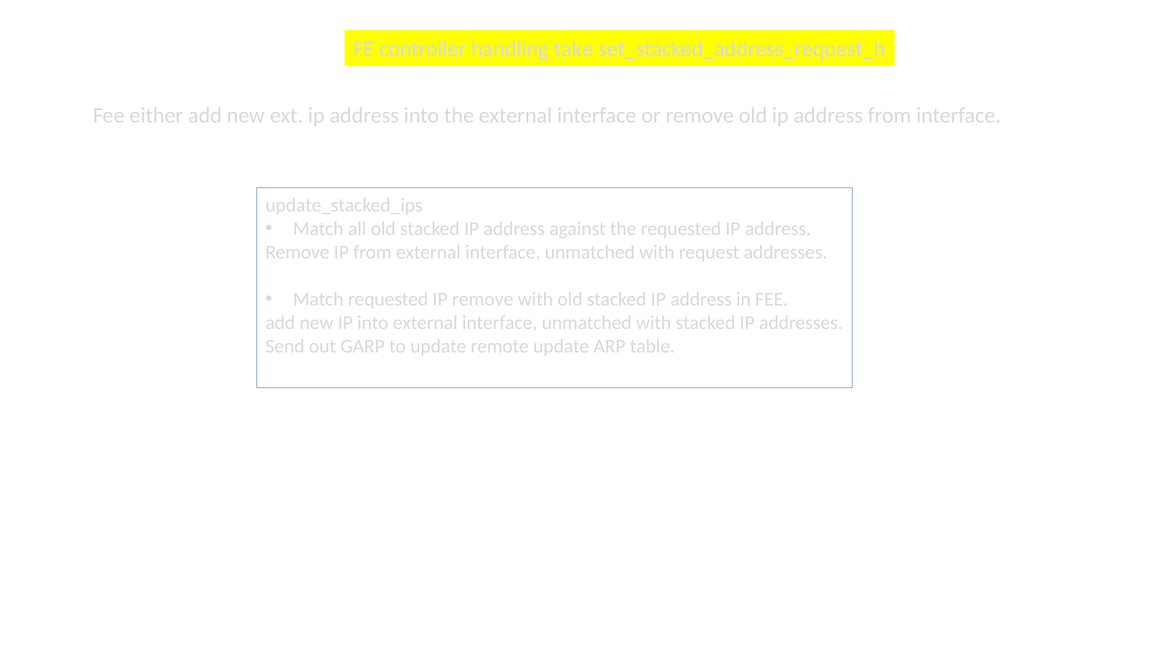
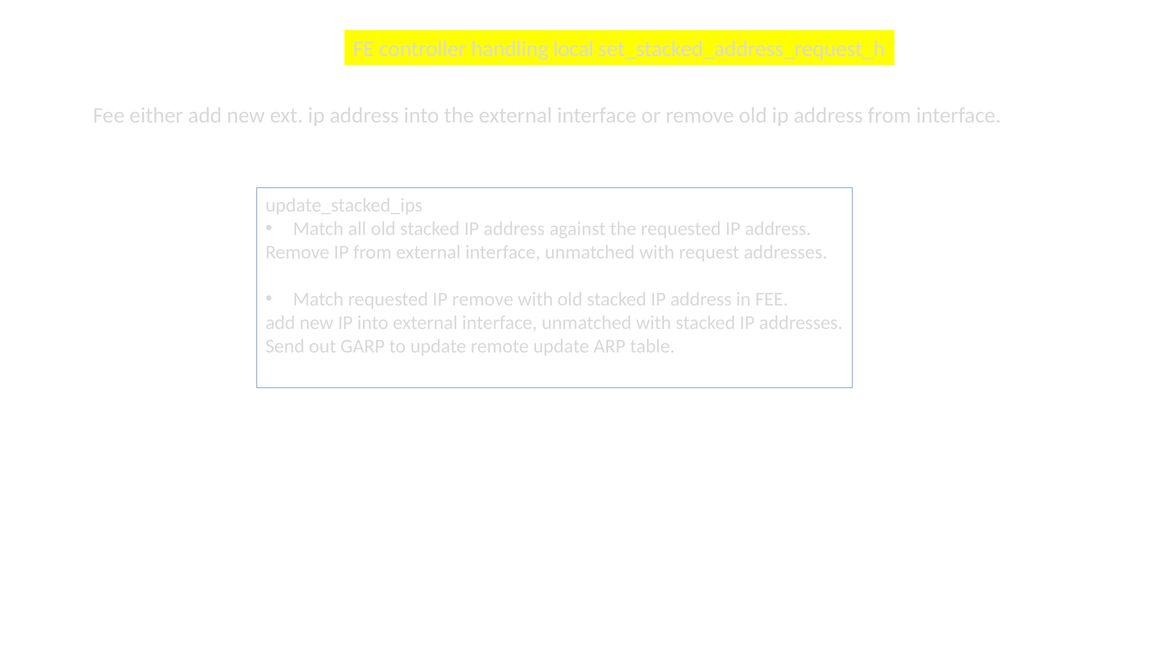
take: take -> local (573, 49)
